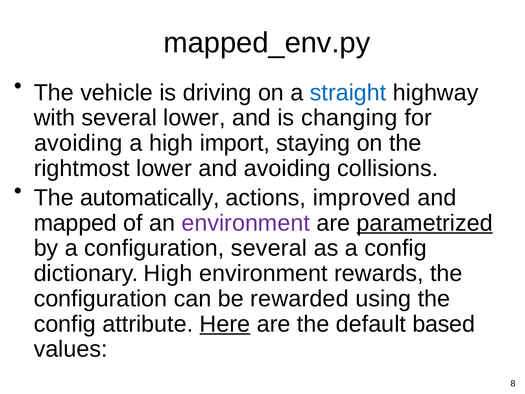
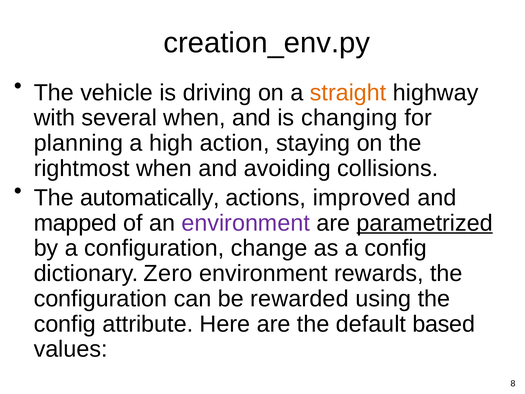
mapped_env.py: mapped_env.py -> creation_env.py (267, 43)
straight colour: blue -> orange (348, 93)
several lower: lower -> when (194, 118)
avoiding: avoiding -> planning (78, 143)
import: import -> action (235, 143)
rightmost lower: lower -> when (164, 168)
configuration several: several -> change (269, 248)
dictionary High: High -> Zero (168, 273)
Here underline: present -> none (225, 324)
